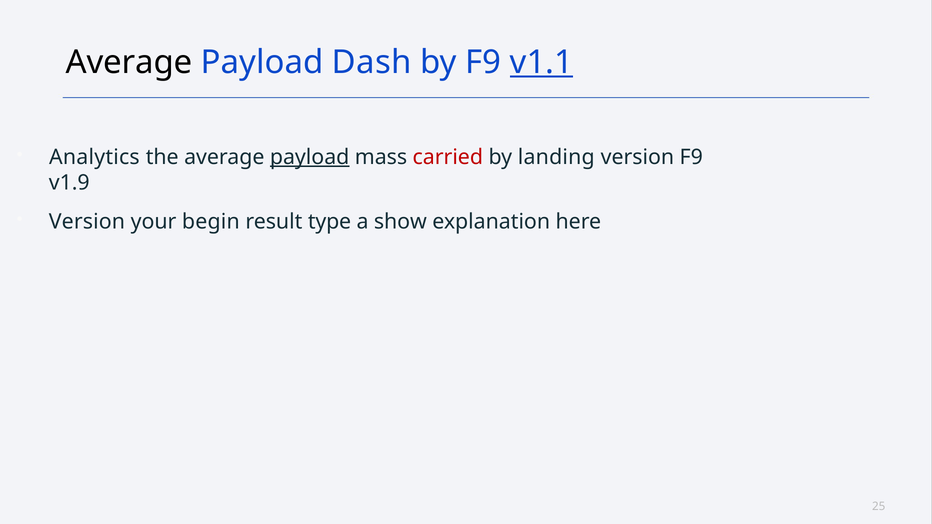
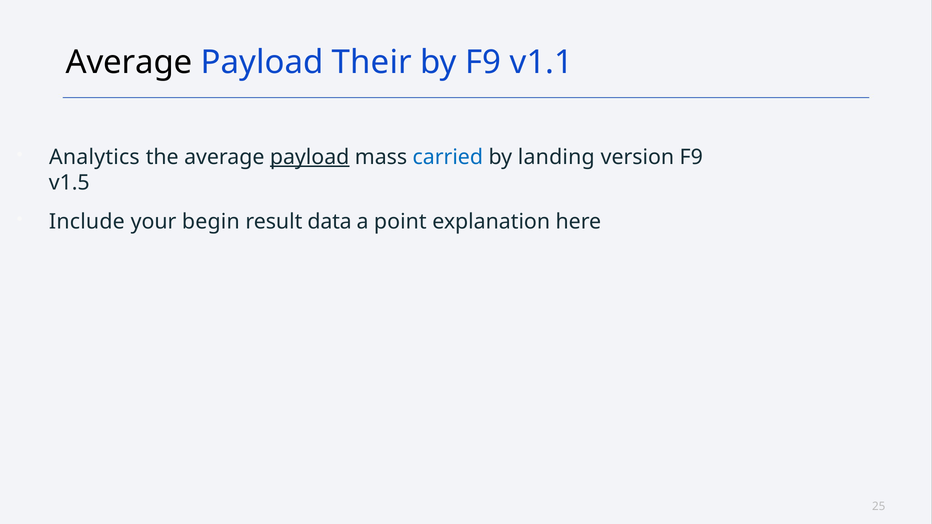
Dash: Dash -> Their (372, 62)
v1.1 underline: present -> none (542, 62)
carried colour: red -> blue (448, 157)
v1.9: v1.9 -> v1.5 (69, 183)
Version: Version -> Include (87, 222)
type: type -> data (330, 222)
show: show -> point (400, 222)
